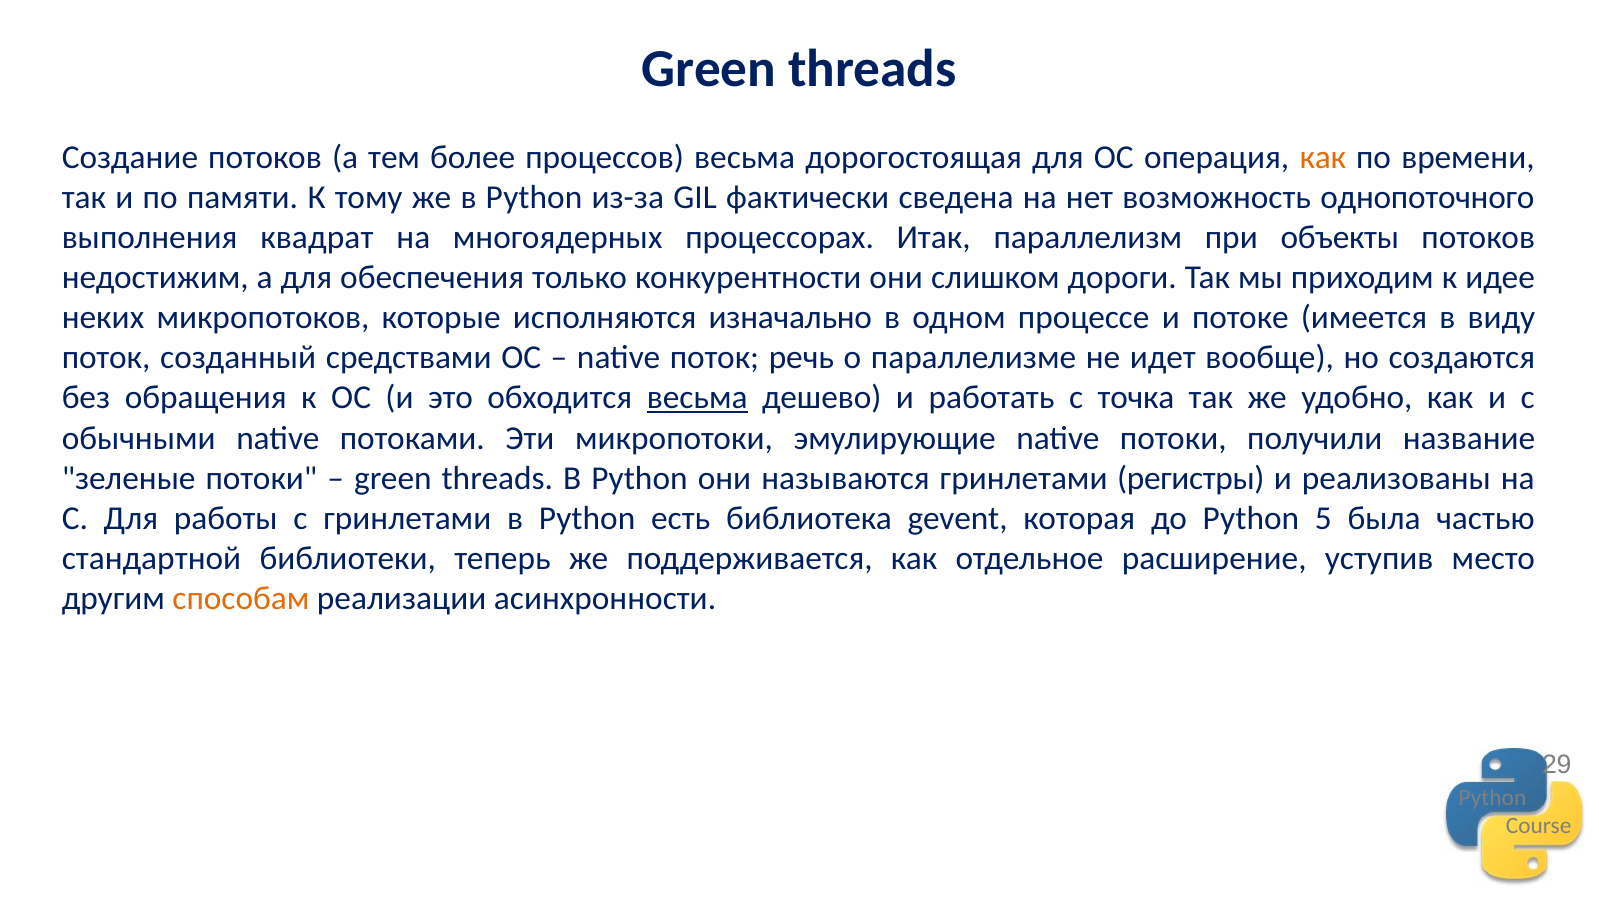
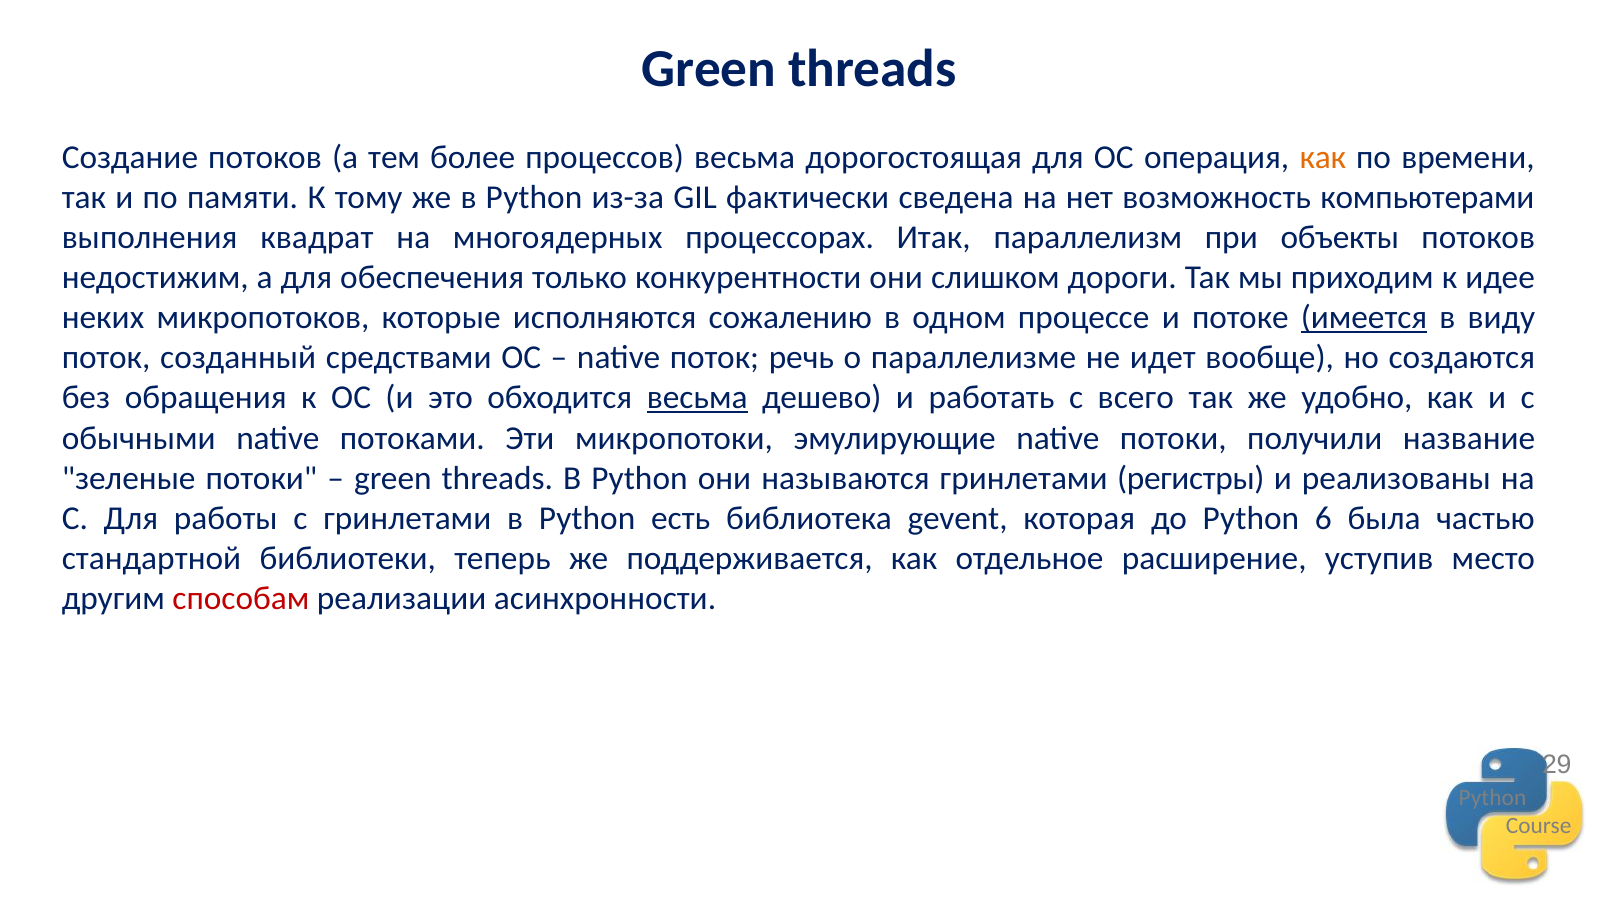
однопоточного: однопоточного -> компьютерами (1427, 198)
изначально: изначально -> сожалению (790, 318)
имеется underline: none -> present (1364, 318)
точка: точка -> всего (1136, 398)
5: 5 -> 6 (1323, 518)
способам colour: orange -> red (241, 598)
